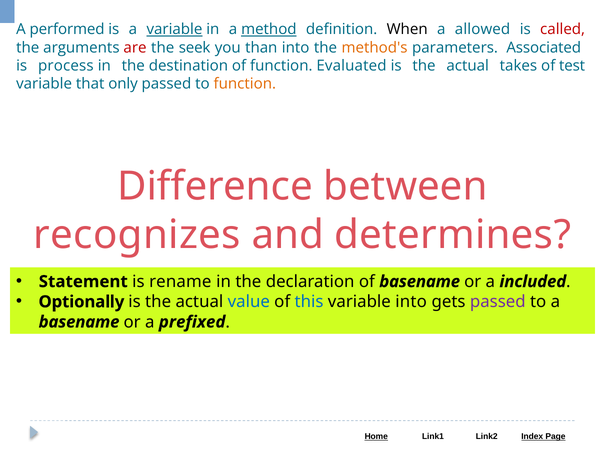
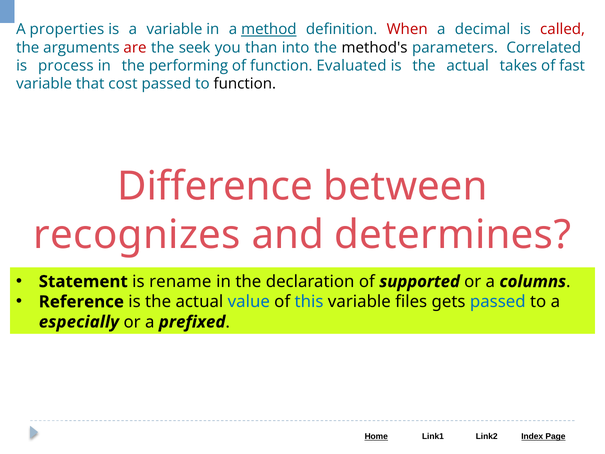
performed: performed -> properties (67, 29)
variable underline: present -> none (174, 29)
When colour: black -> red (407, 29)
allowed: allowed -> decimal (483, 29)
method's colour: orange -> black (375, 48)
Associated: Associated -> Correlated (544, 48)
destination: destination -> performing (188, 66)
test: test -> fast (572, 66)
only: only -> cost (123, 84)
function colour: orange -> black (245, 84)
of basename: basename -> supported (420, 281)
included: included -> columns (533, 281)
Optionally: Optionally -> Reference (81, 302)
variable into: into -> files (411, 302)
passed colour: purple -> blue (498, 302)
basename: basename -> especially (79, 322)
